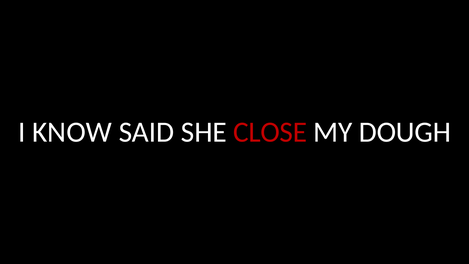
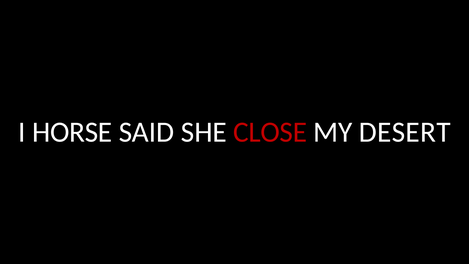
KNOW: KNOW -> HORSE (72, 132)
DOUGH: DOUGH -> DESERT (405, 132)
